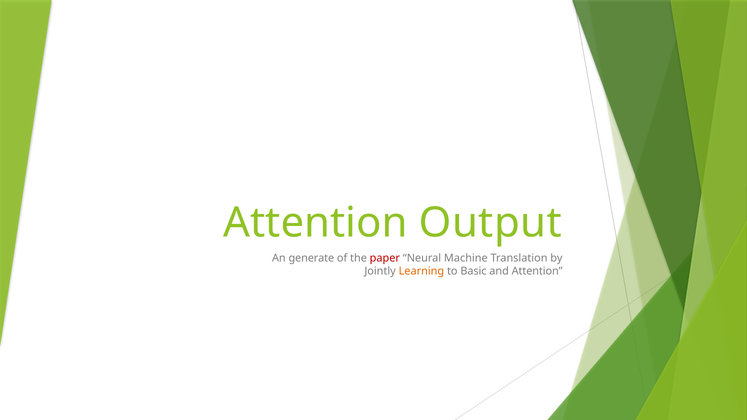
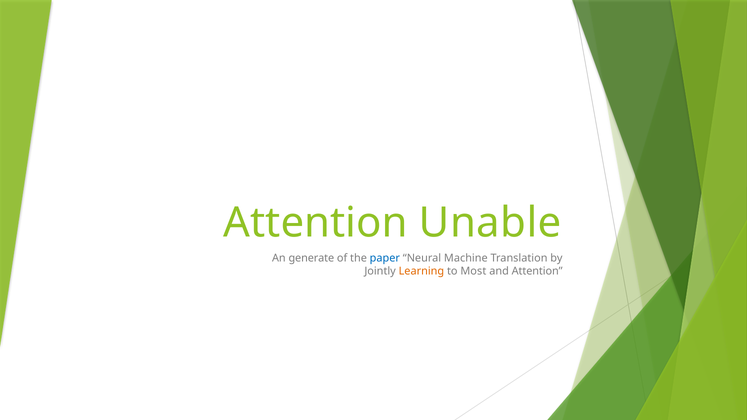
Output: Output -> Unable (490, 223)
paper colour: red -> blue (385, 258)
Basic: Basic -> Most (473, 271)
